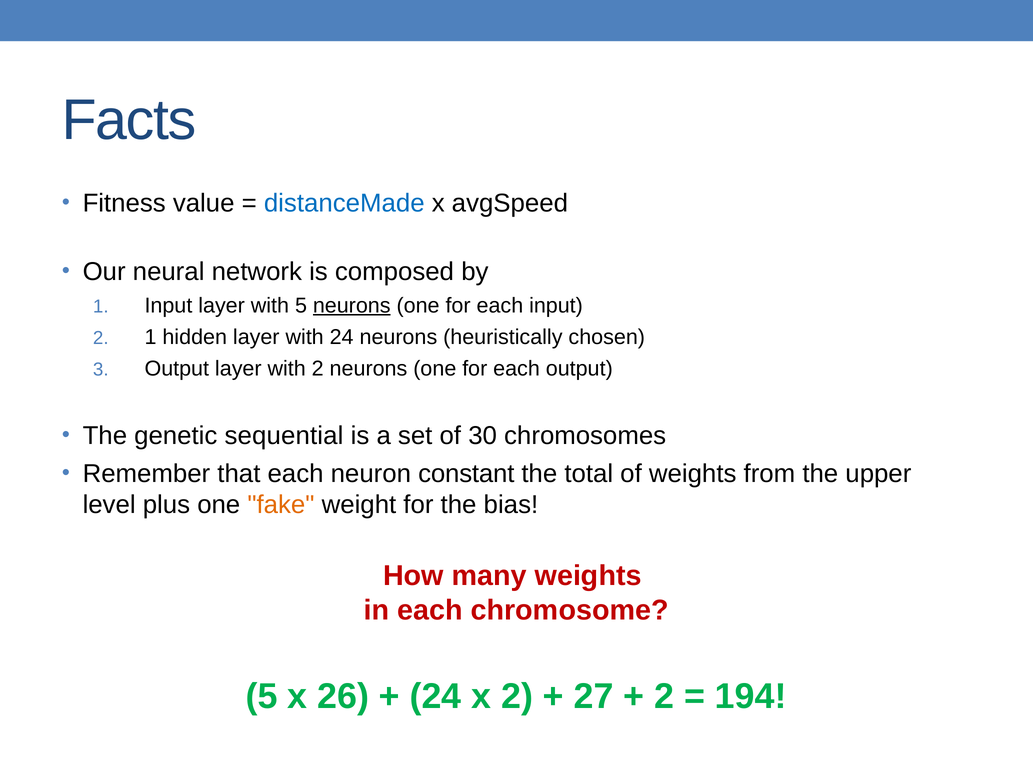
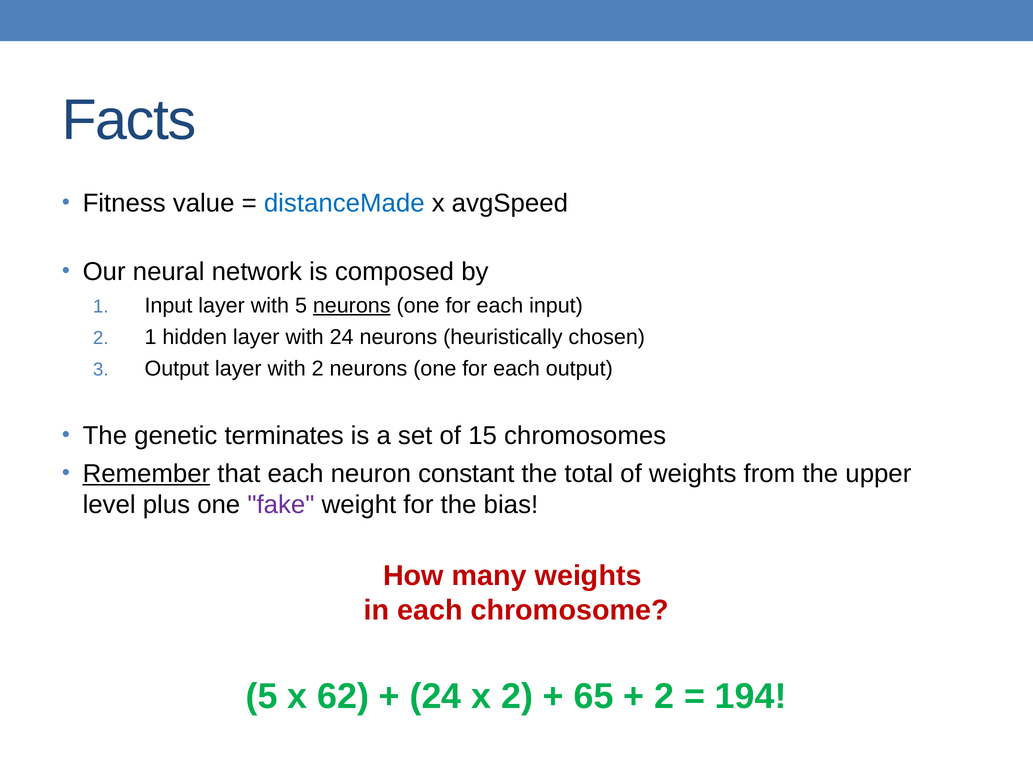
sequential: sequential -> terminates (284, 436)
30: 30 -> 15 (483, 436)
Remember underline: none -> present (146, 474)
fake colour: orange -> purple (281, 505)
26: 26 -> 62 (343, 697)
27: 27 -> 65 (594, 697)
